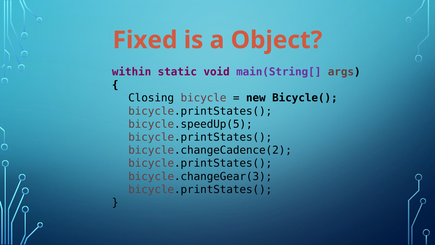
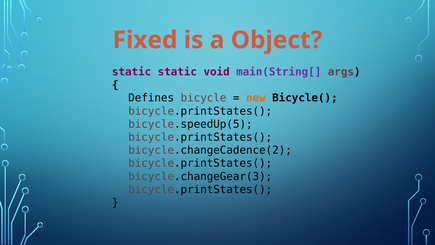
within: within -> static (132, 72)
Closing: Closing -> Defines (151, 98)
new colour: black -> orange (256, 98)
